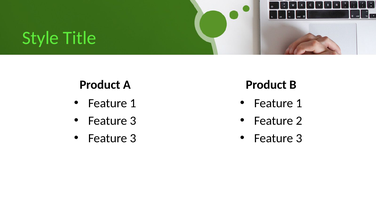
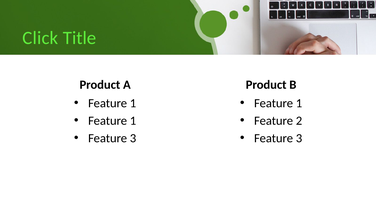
Style: Style -> Click (40, 38)
3: 3 -> 1 (133, 121)
